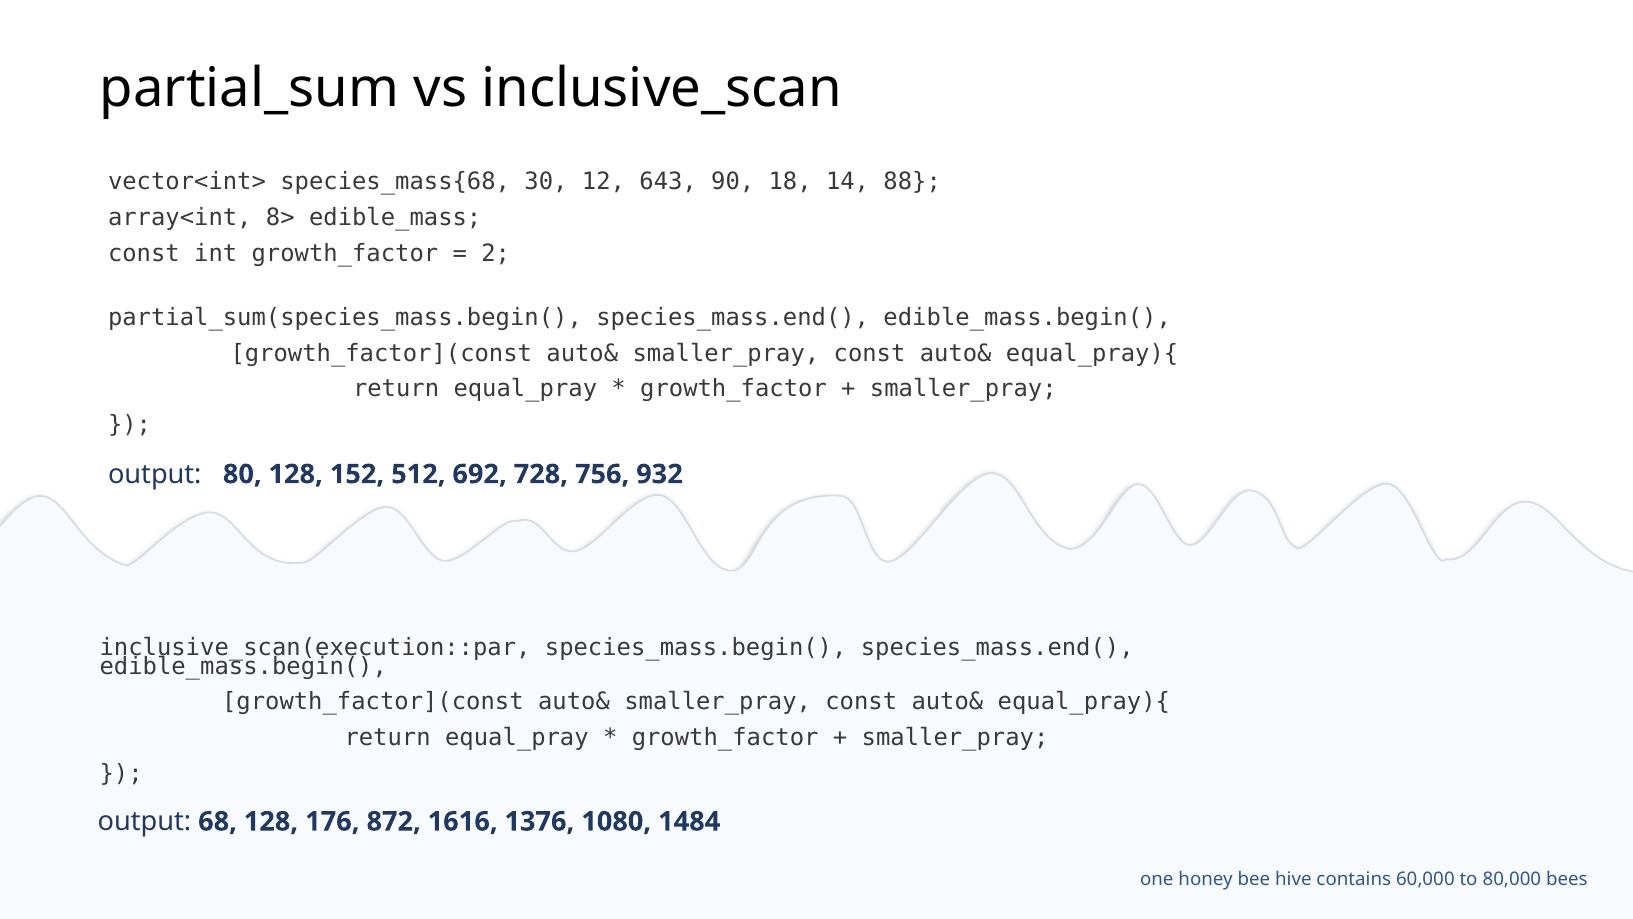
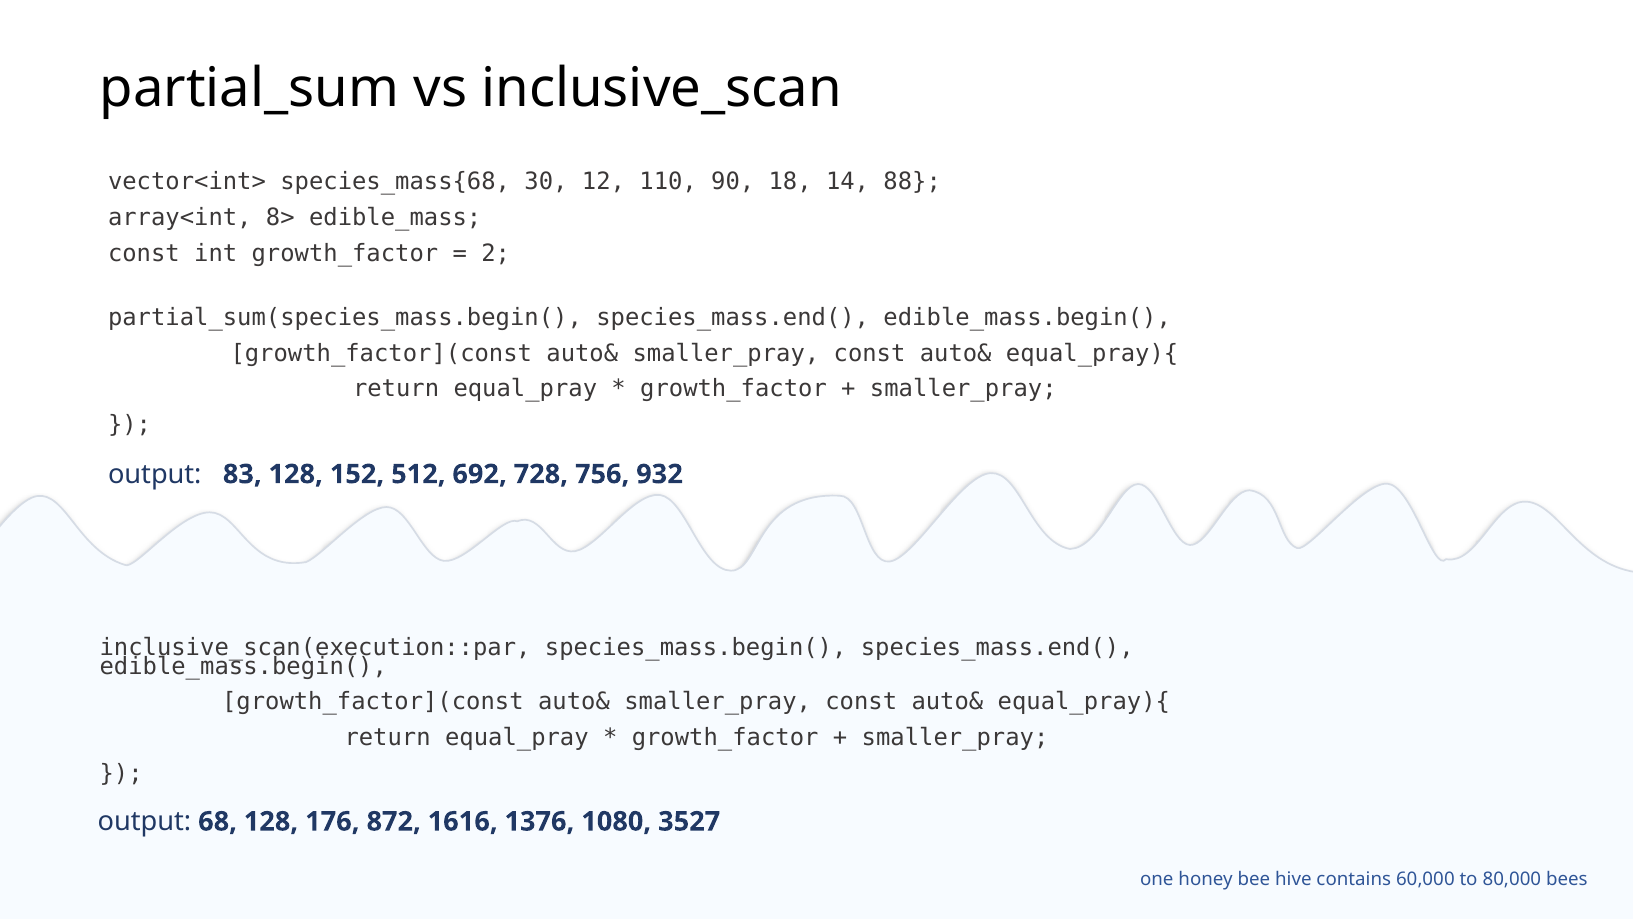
643: 643 -> 110 (668, 182)
80: 80 -> 83 (242, 474)
1484: 1484 -> 3527 (689, 821)
